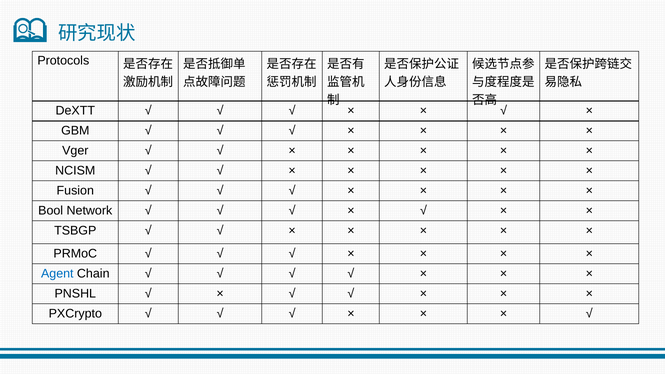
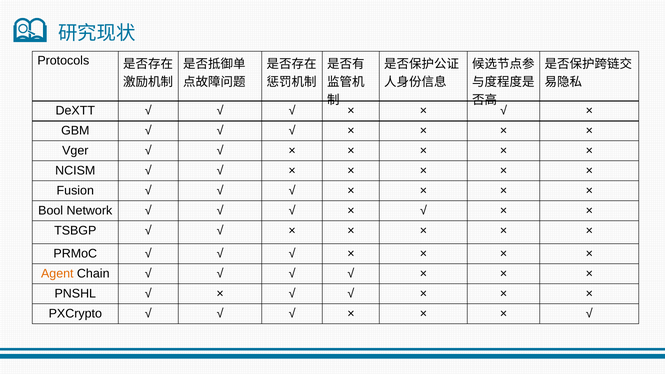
Agent colour: blue -> orange (57, 274)
